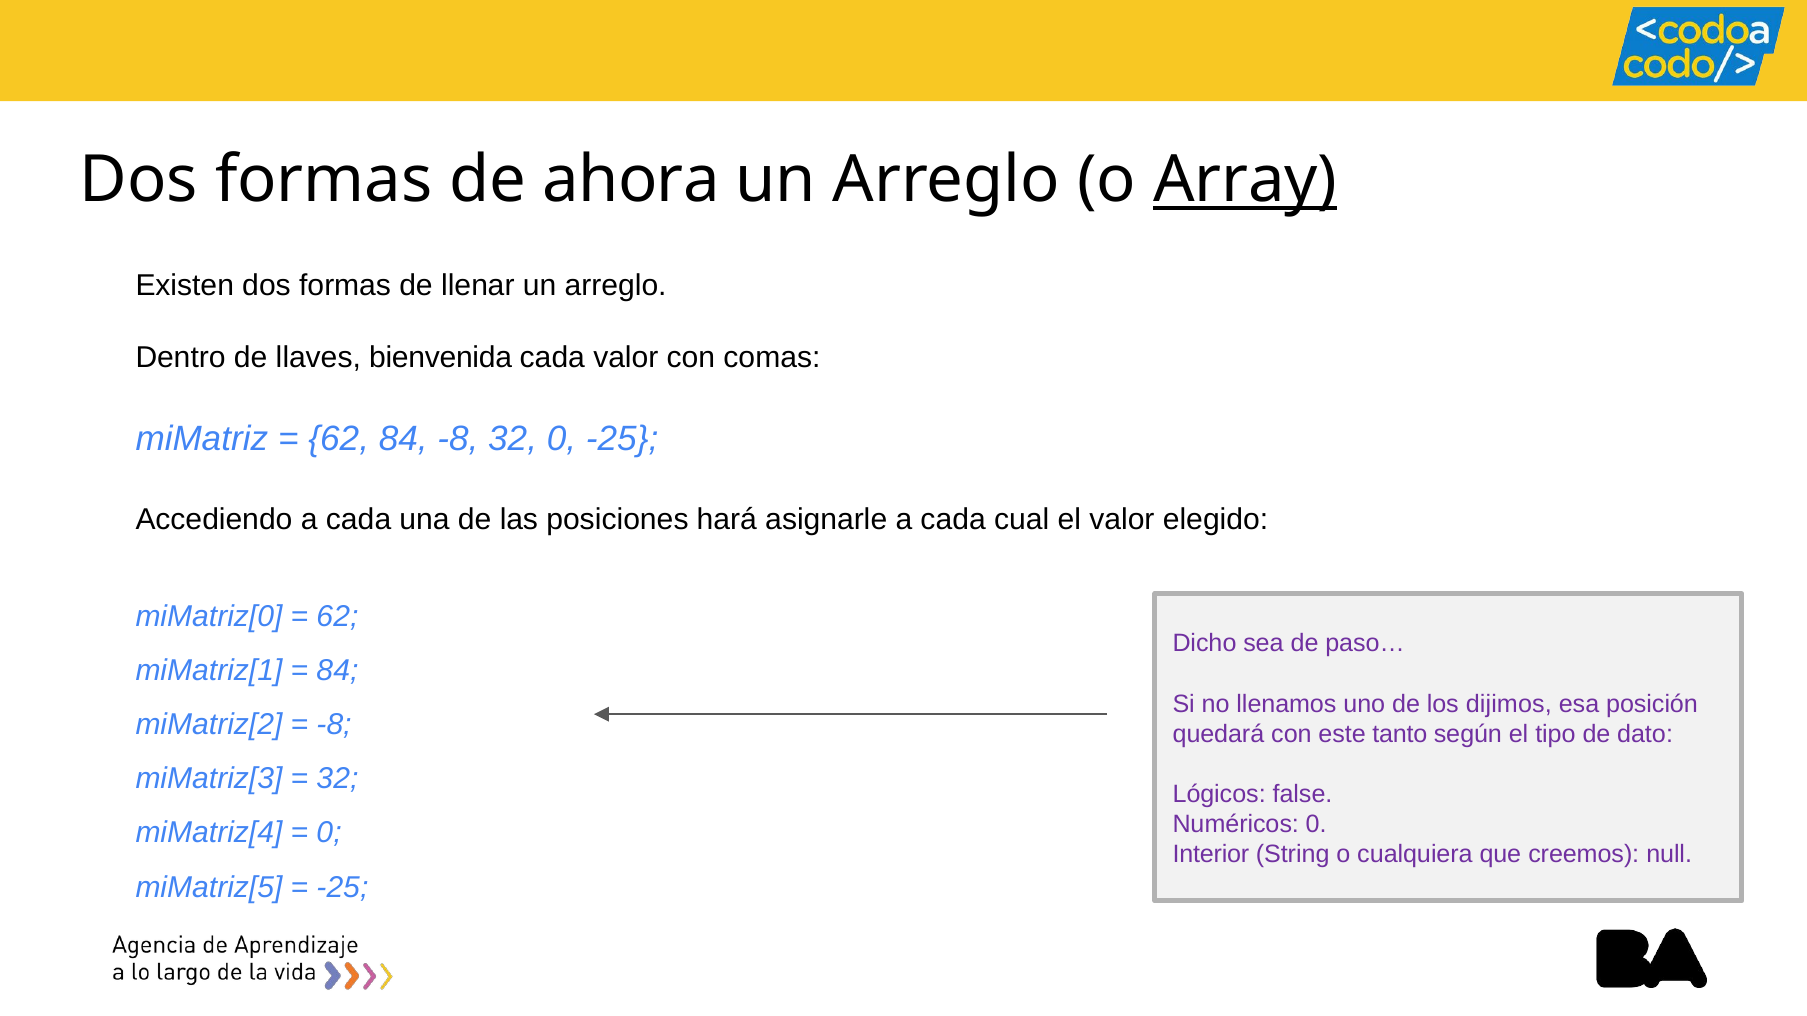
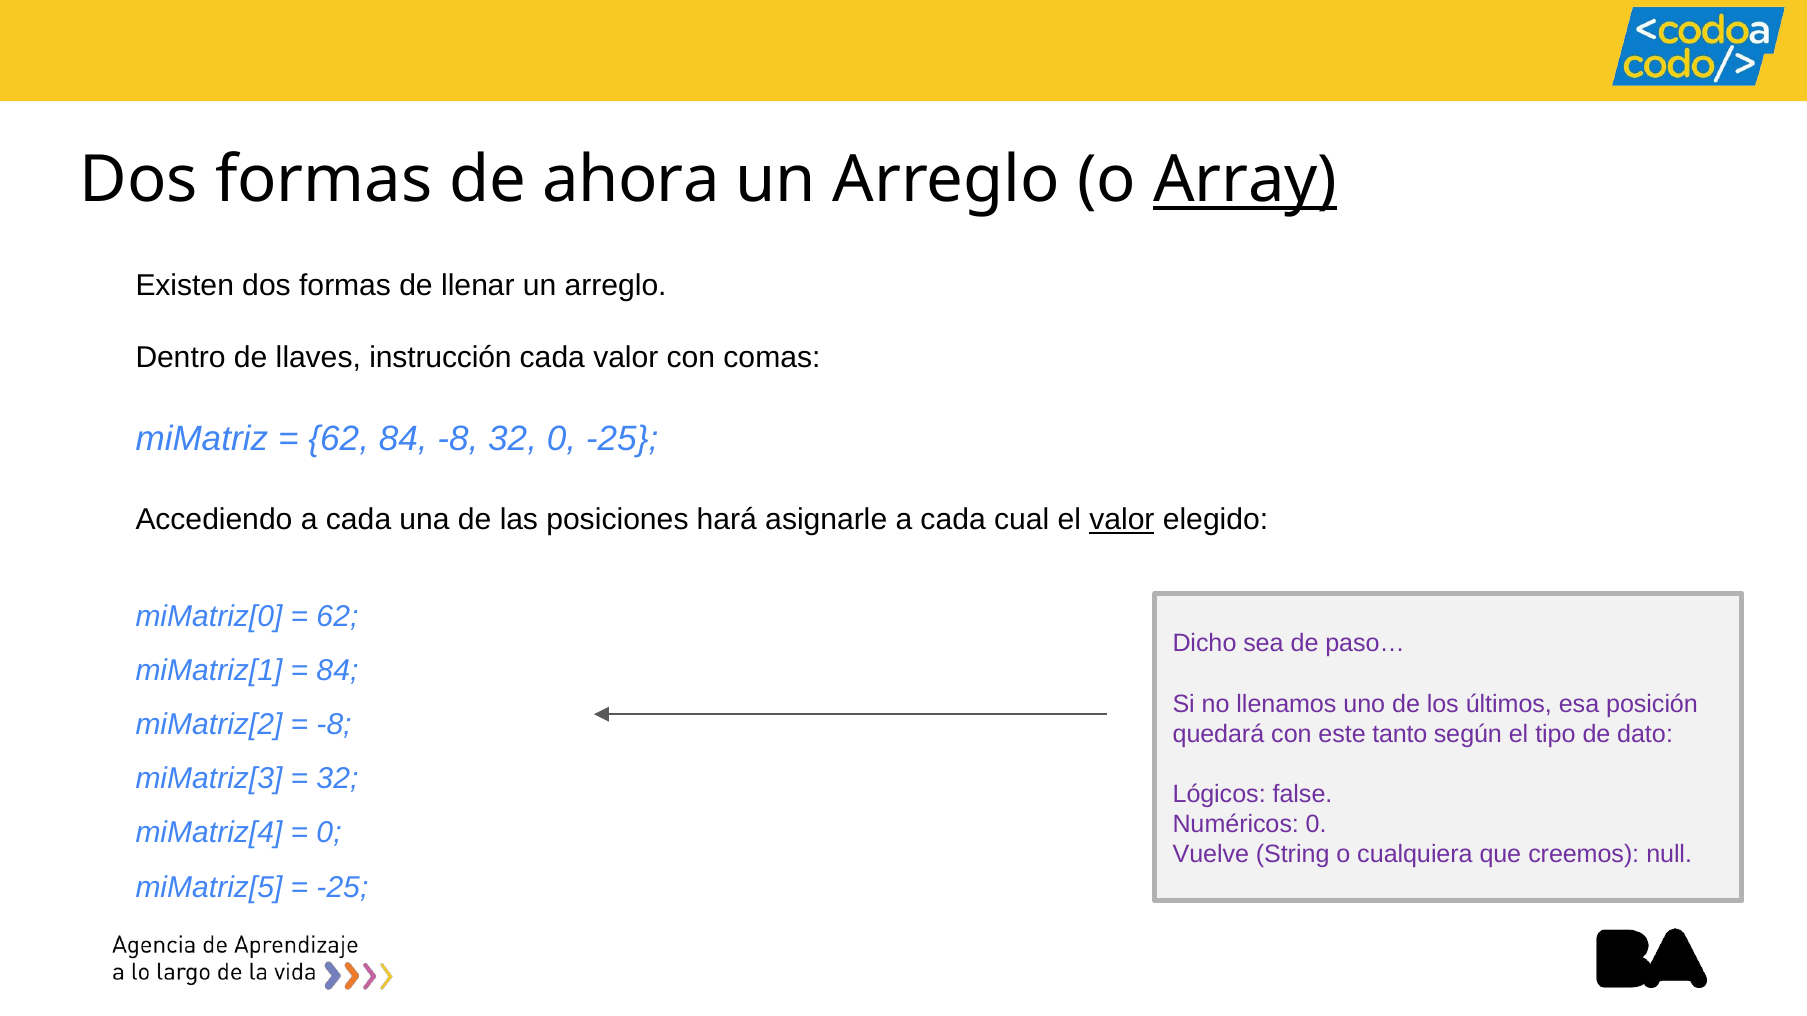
bienvenida: bienvenida -> instrucción (441, 358)
valor underline: none -> present (1122, 520)
dijimos: dijimos -> últimos (1509, 704)
Interior: Interior -> Vuelve (1211, 855)
